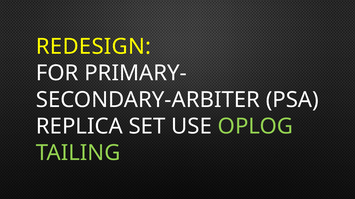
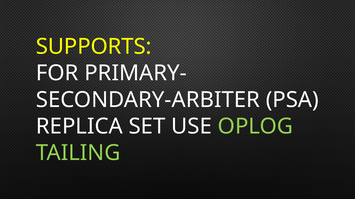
REDESIGN: REDESIGN -> SUPPORTS (94, 47)
